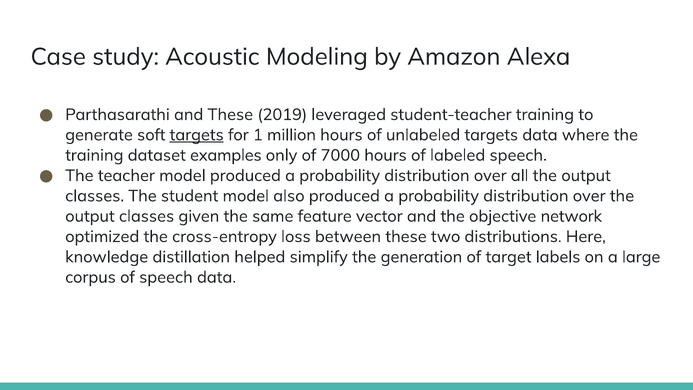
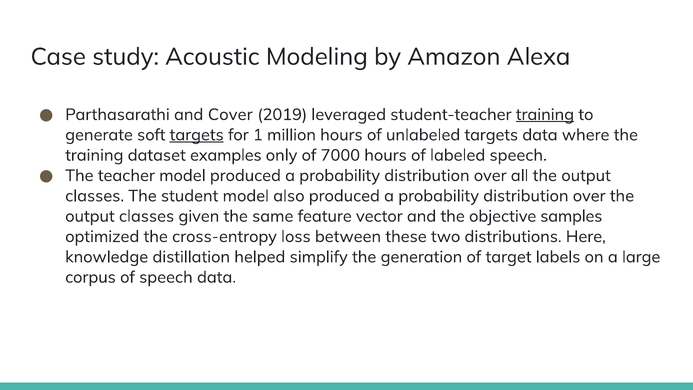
and These: These -> Cover (230, 115)
training underline: none -> present (545, 115)
network: network -> samples (571, 216)
